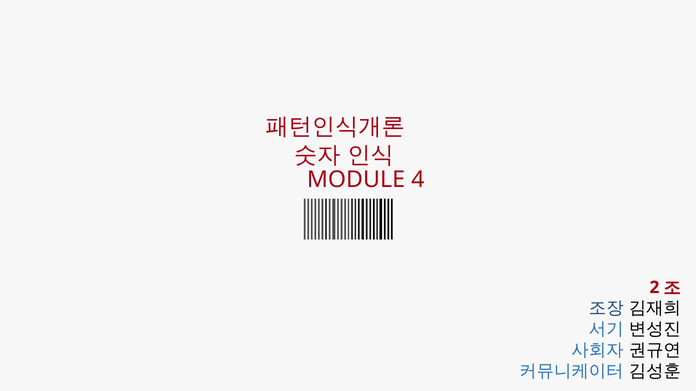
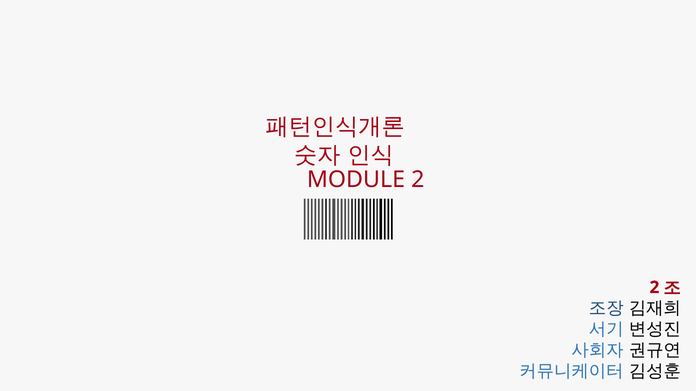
MODULE 4: 4 -> 2 (418, 180)
